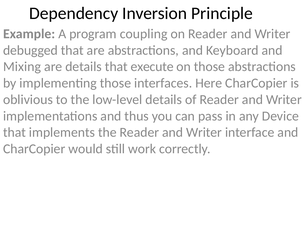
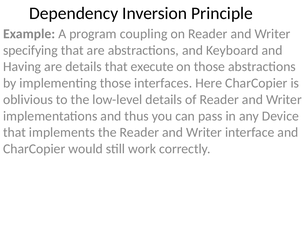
debugged: debugged -> specifying (30, 50)
Mixing: Mixing -> Having (22, 67)
